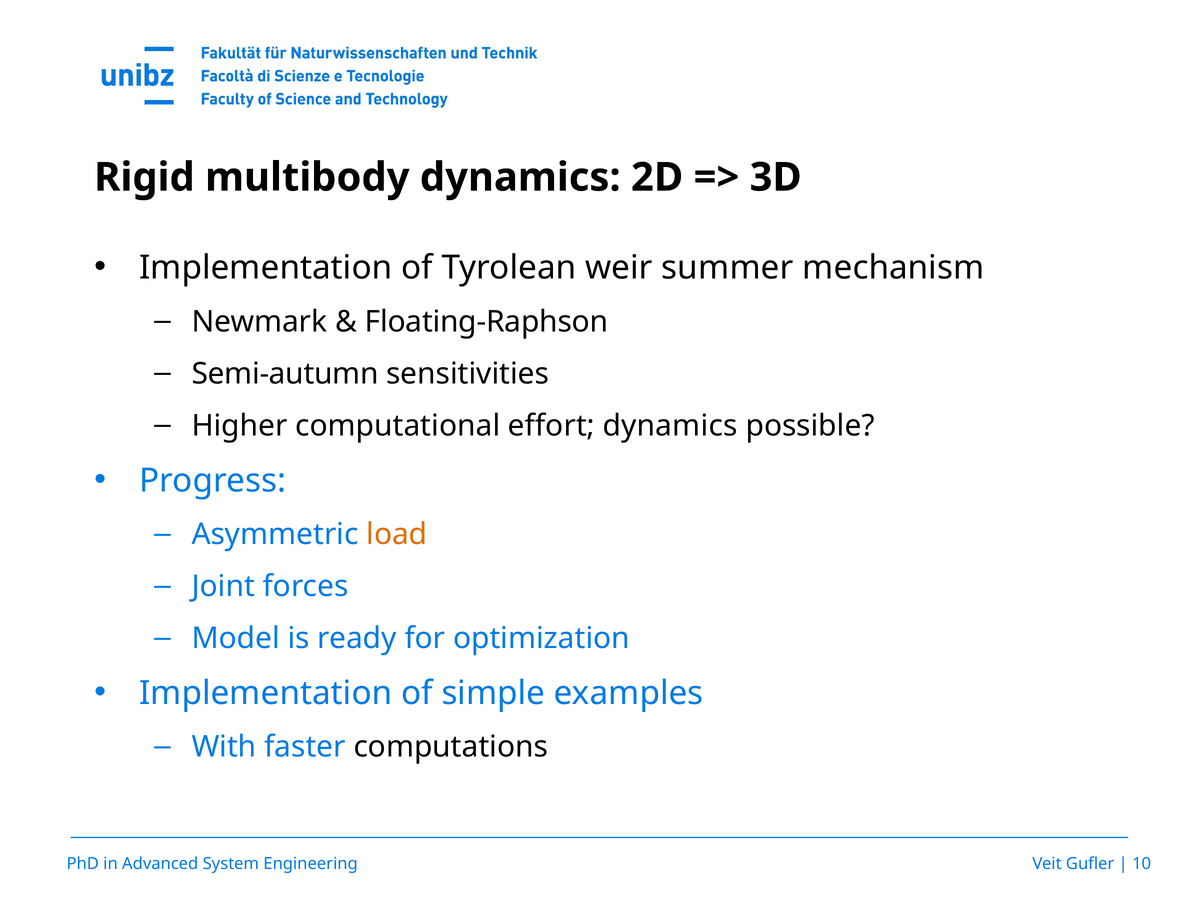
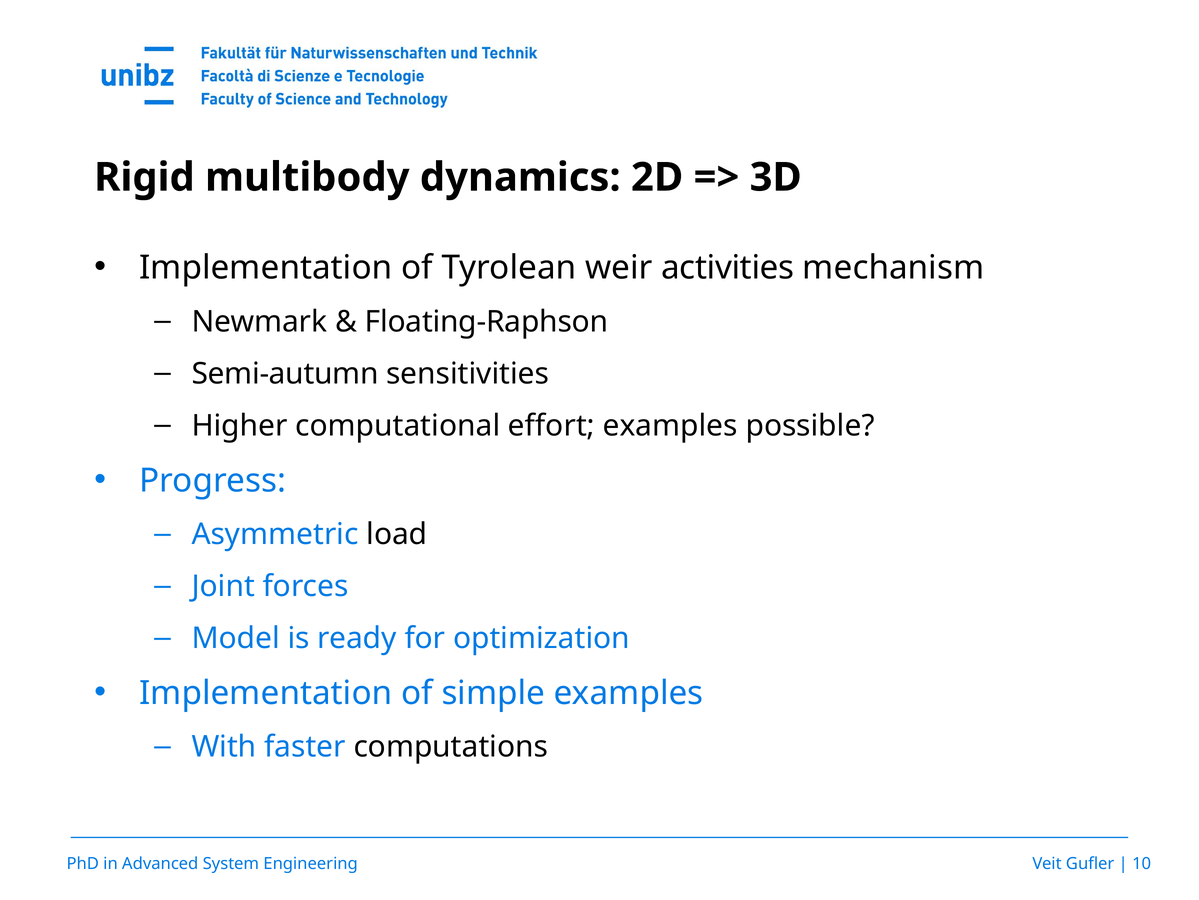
summer: summer -> activities (728, 268)
effort dynamics: dynamics -> examples (670, 425)
load colour: orange -> black (397, 534)
